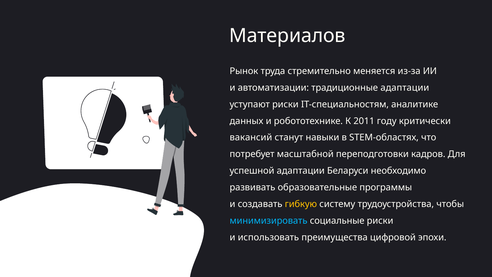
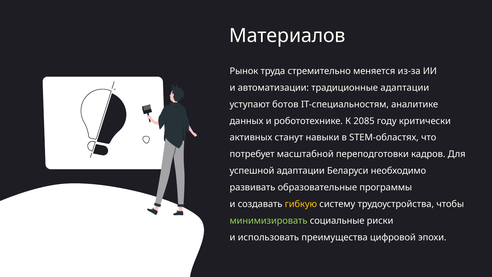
уступают риски: риски -> ботов (285, 104)
2011: 2011 -> 2085 (364, 121)
вакансий: вакансий -> активных (251, 137)
минимизировать colour: light blue -> light green (269, 220)
